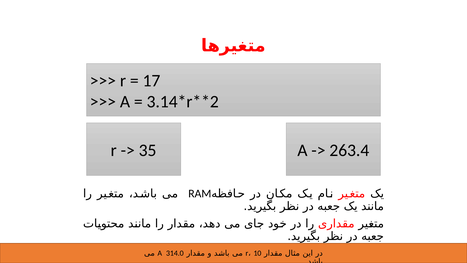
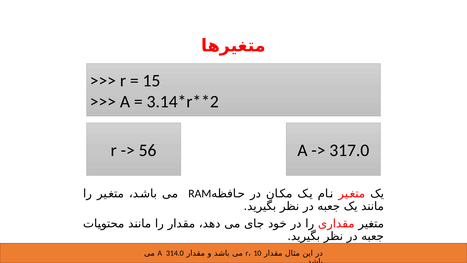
17: 17 -> 15 (151, 81)
35: 35 -> 56 (148, 150)
263.4: 263.4 -> 317.0 (349, 150)
